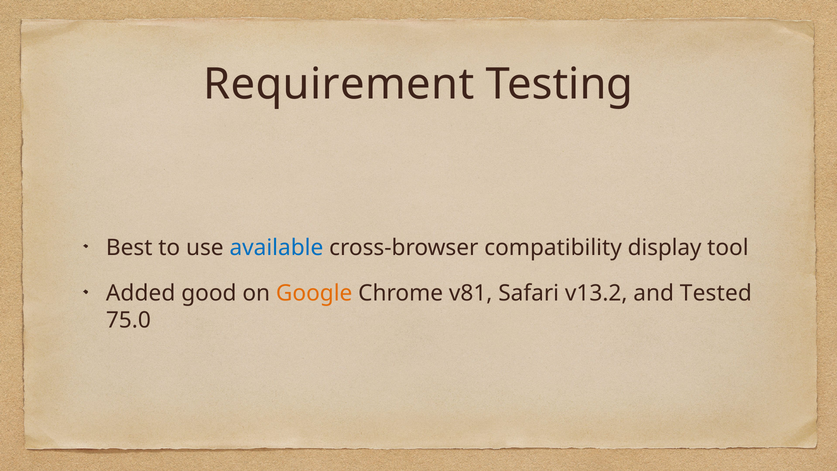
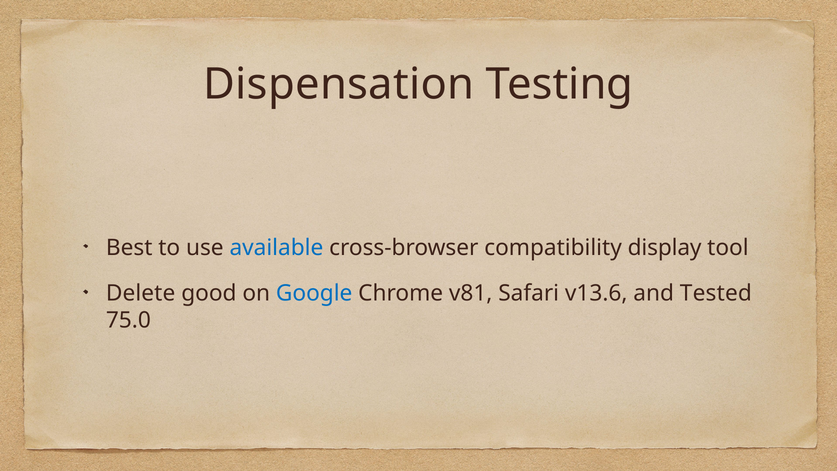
Requirement: Requirement -> Dispensation (339, 84)
Added: Added -> Delete (141, 293)
Google colour: orange -> blue (314, 293)
v13.2: v13.2 -> v13.6 (596, 293)
